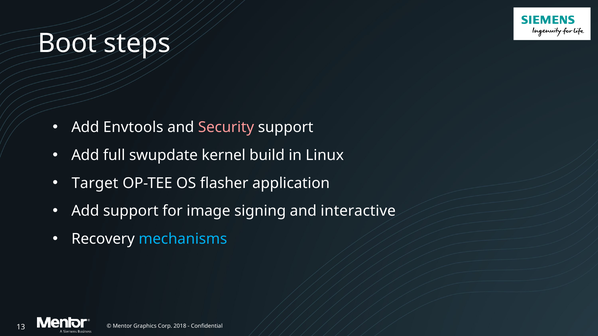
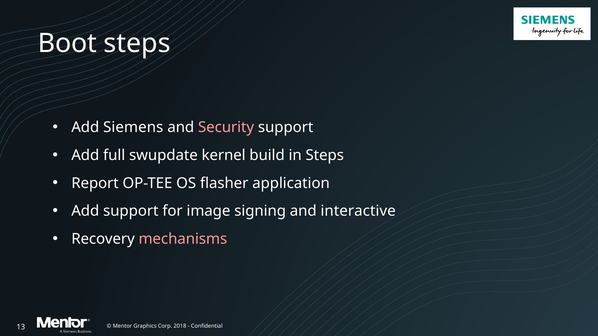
Envtools: Envtools -> Siemens (133, 127)
in Linux: Linux -> Steps (325, 155)
Target: Target -> Report (95, 183)
mechanisms colour: light blue -> pink (183, 239)
